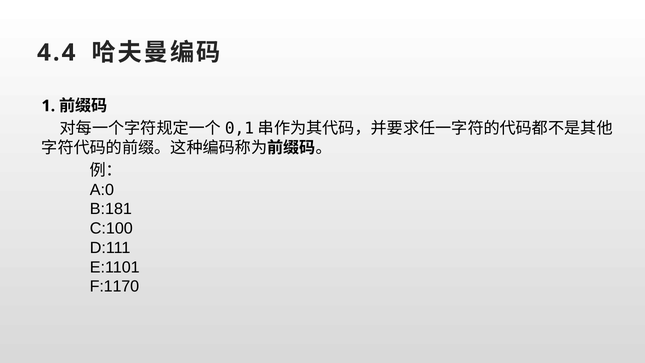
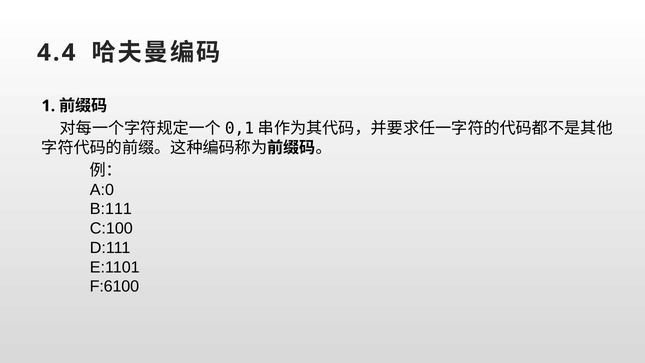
B:181: B:181 -> B:111 (111, 209)
F:1170: F:1170 -> F:6100 (114, 286)
